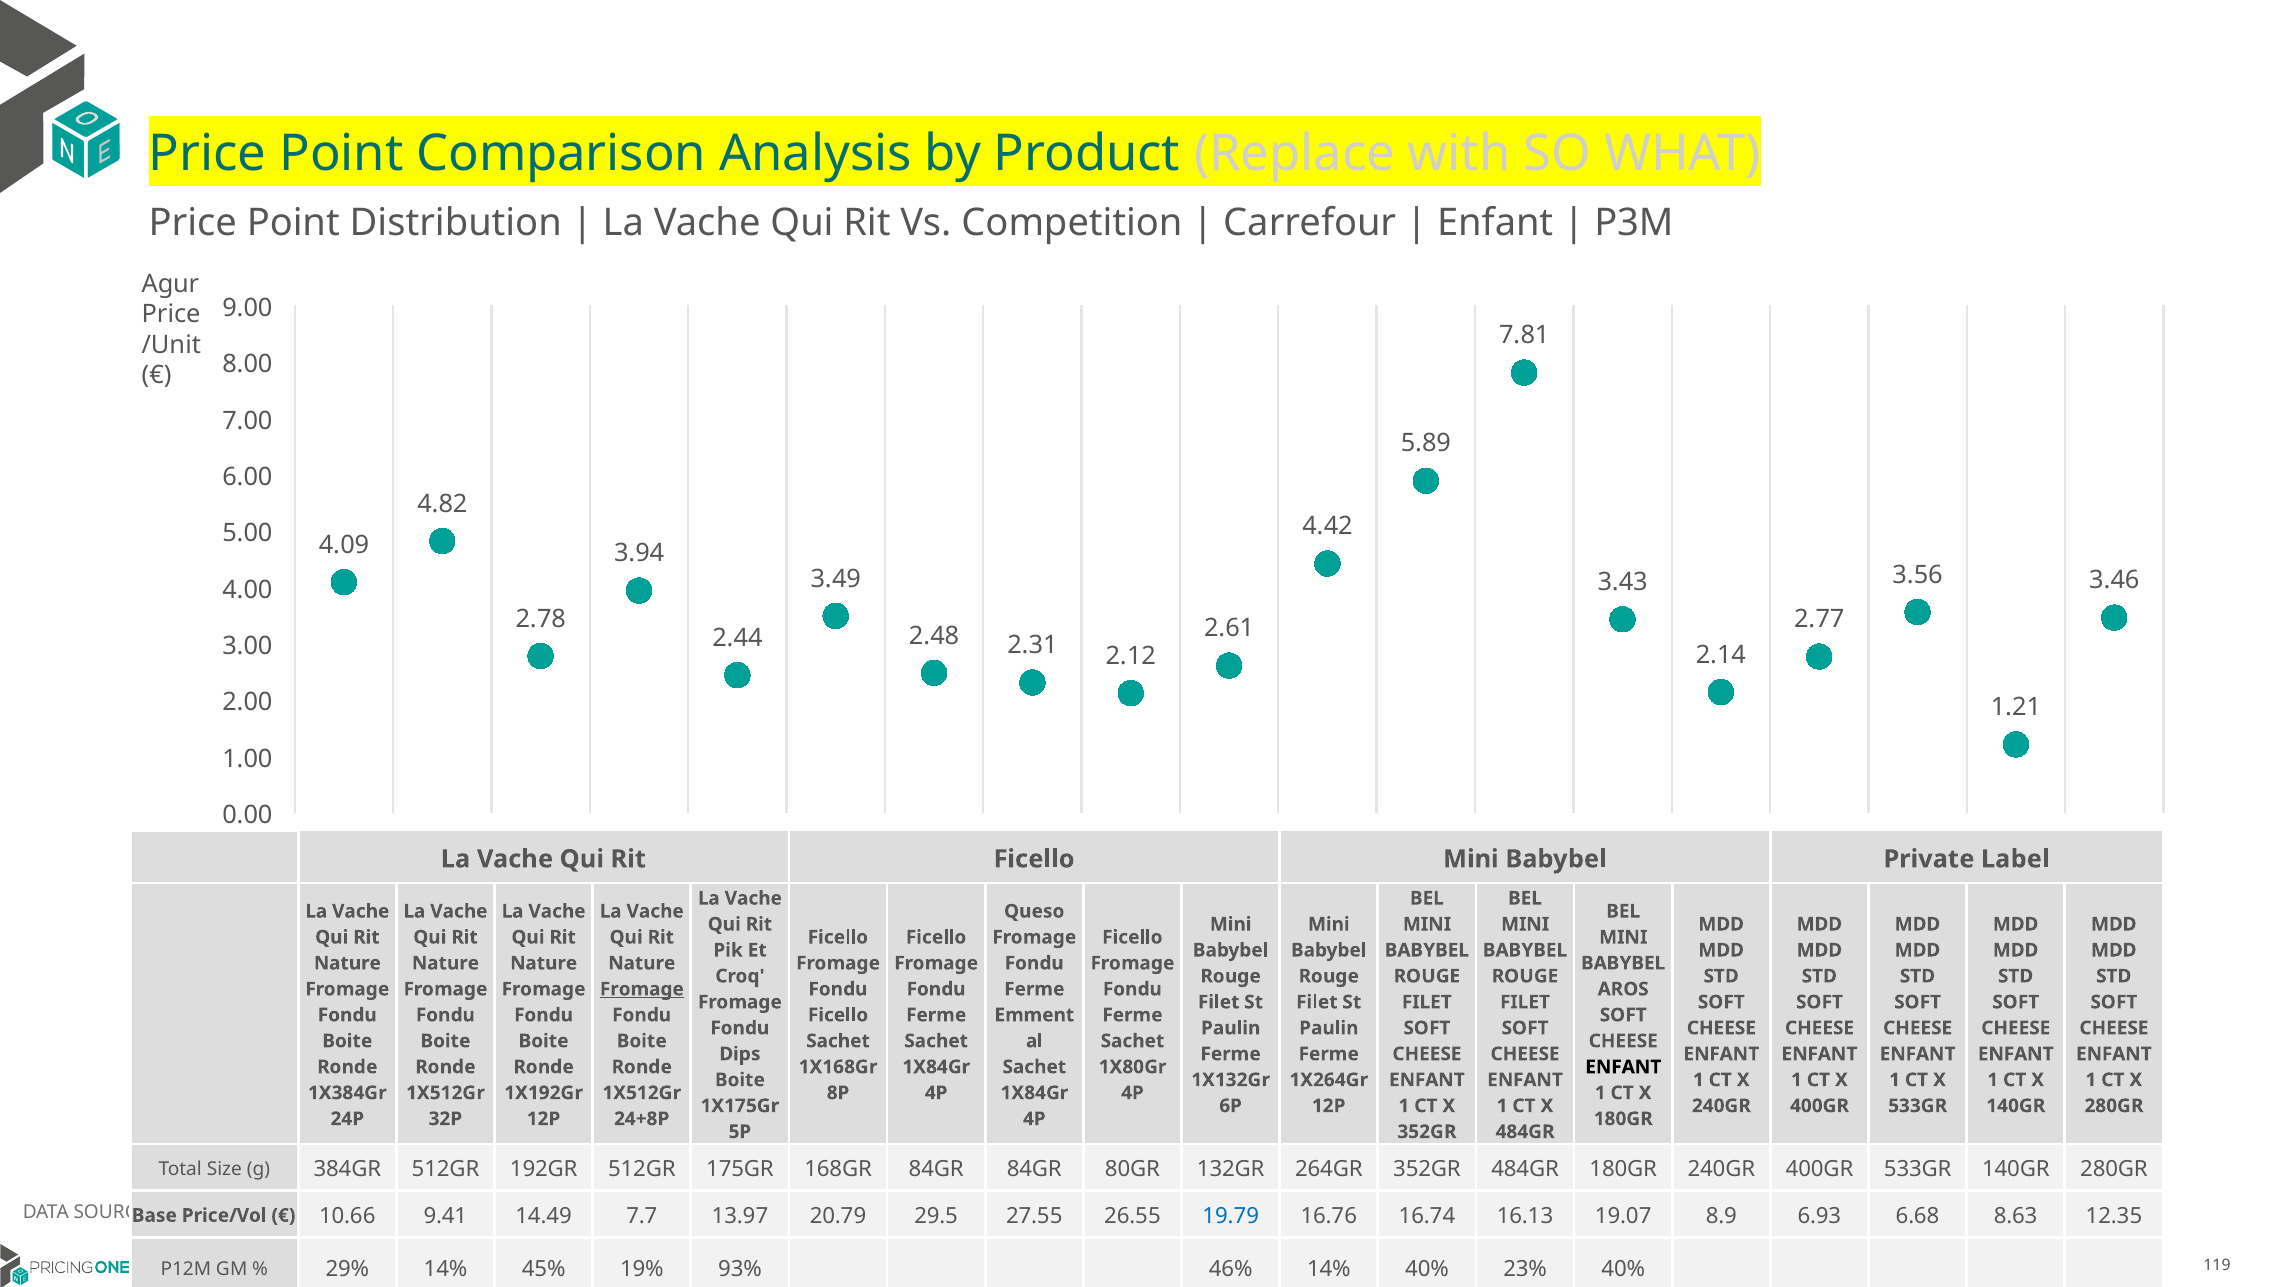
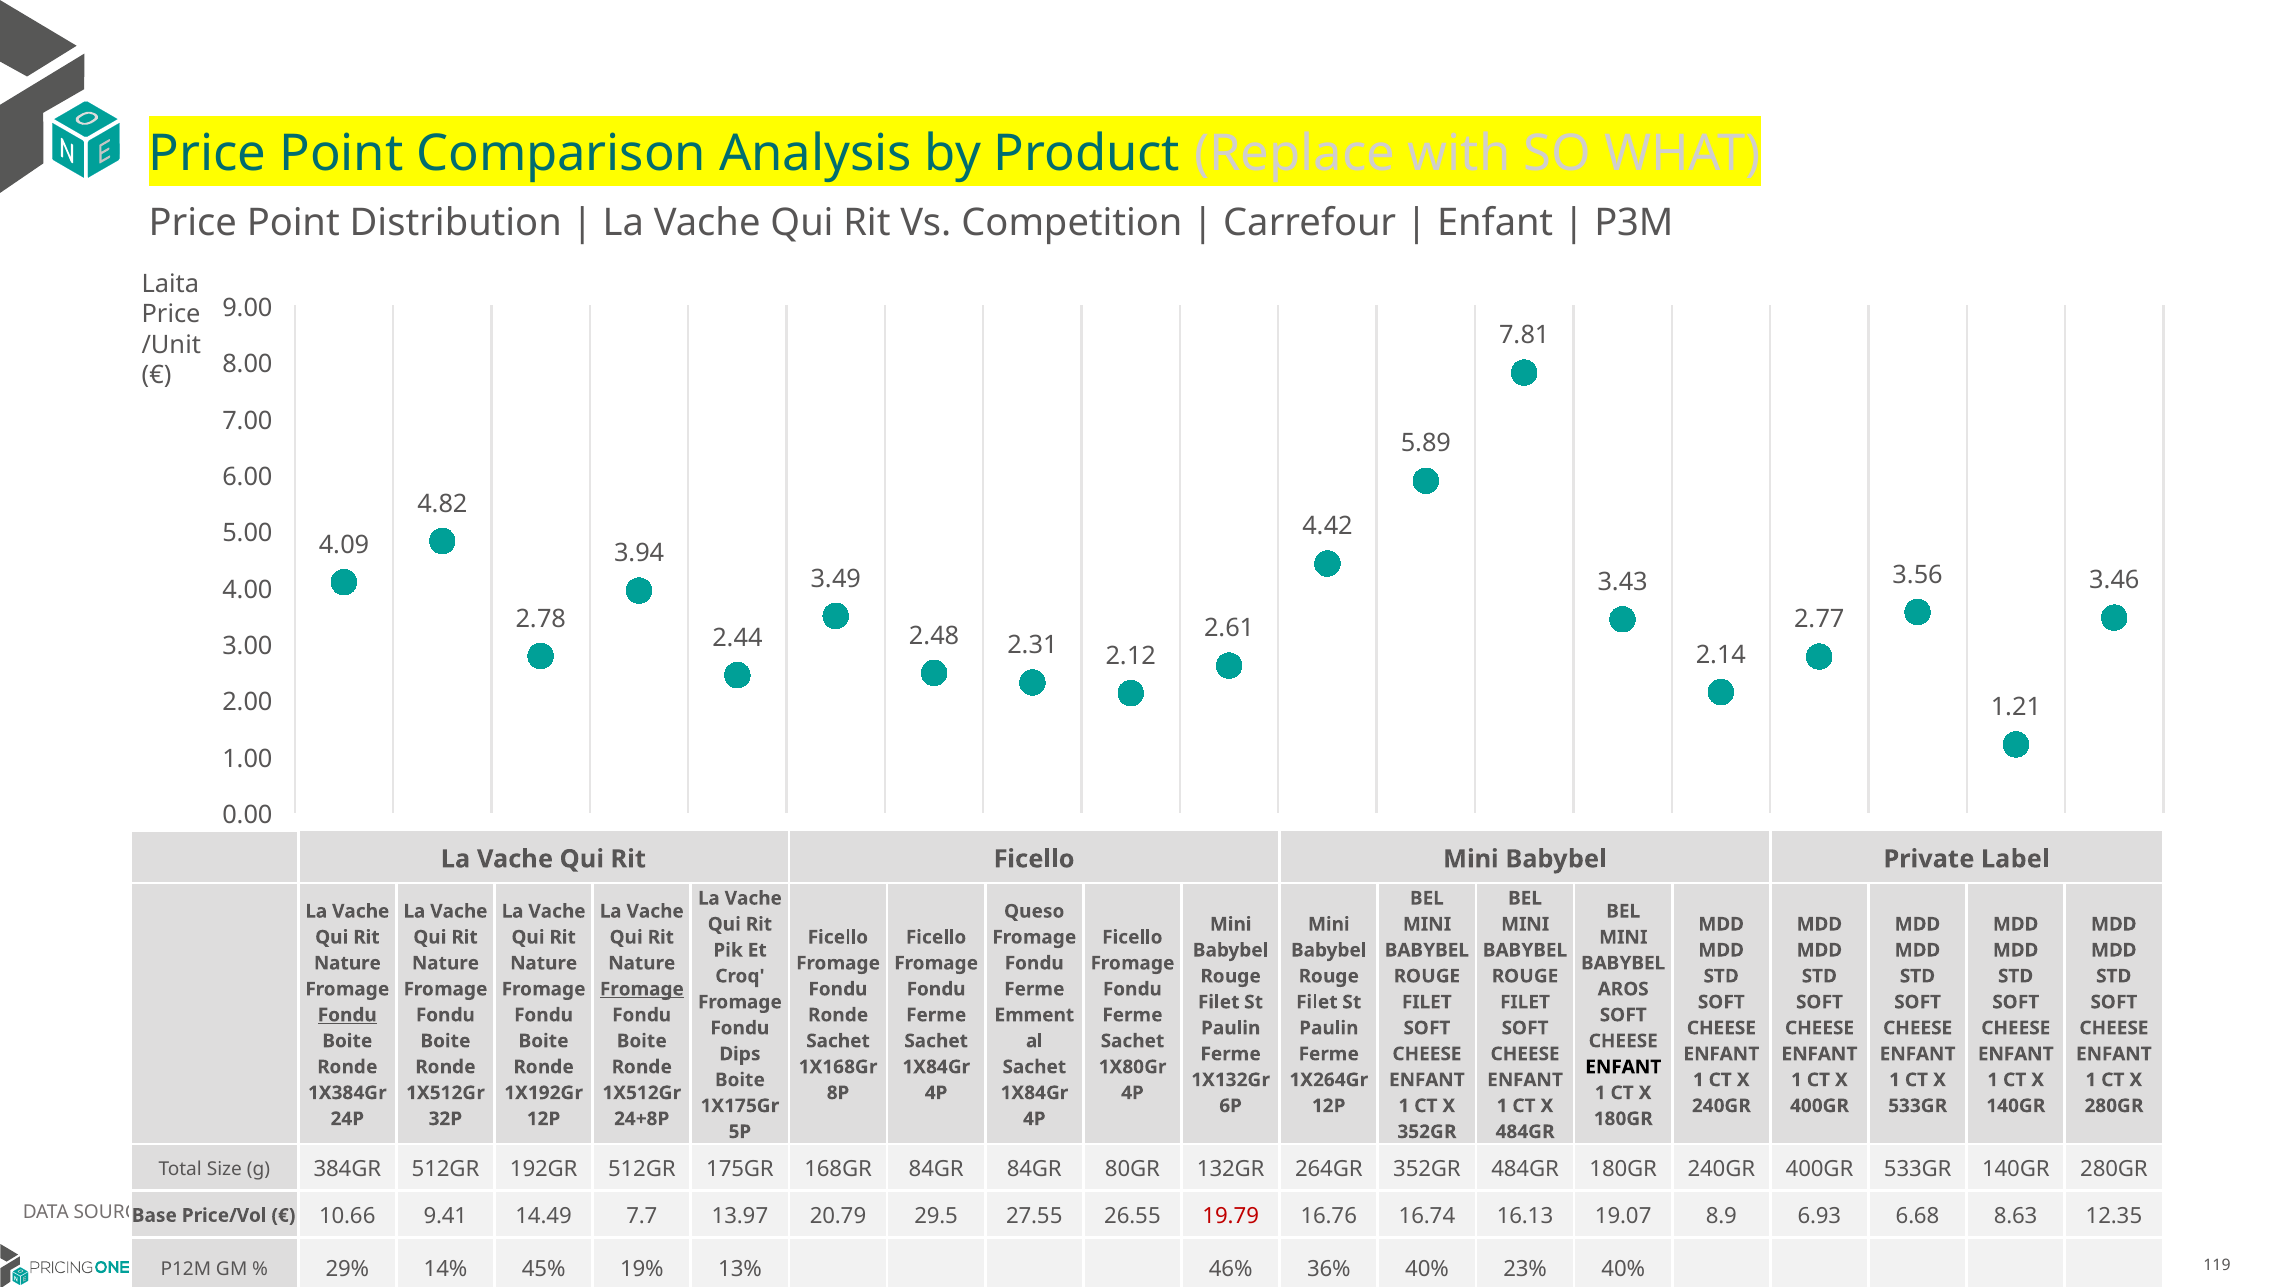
Agur: Agur -> Laita (170, 284)
Fondu underline: none -> present (347, 1015)
Ficello: Ficello -> Ronde (838, 1015)
19.79 colour: blue -> red (1231, 1215)
93%: 93% -> 13% (740, 1269)
46% 14%: 14% -> 36% (1329, 1269)
